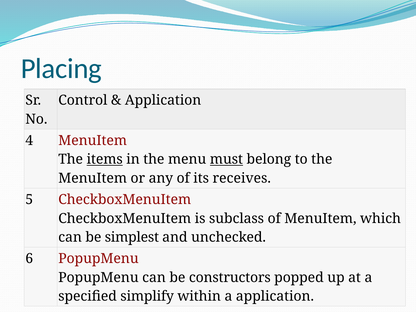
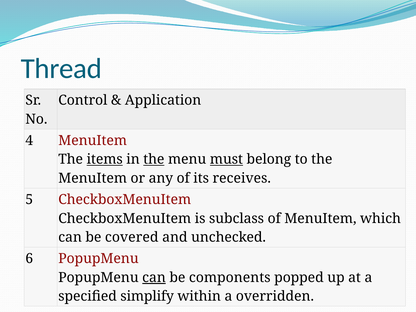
Placing: Placing -> Thread (61, 69)
the underline: none -> present (154, 159)
simplest: simplest -> covered (132, 237)
can underline: none -> present (154, 277)
constructors: constructors -> components (230, 277)
a application: application -> overridden (275, 296)
